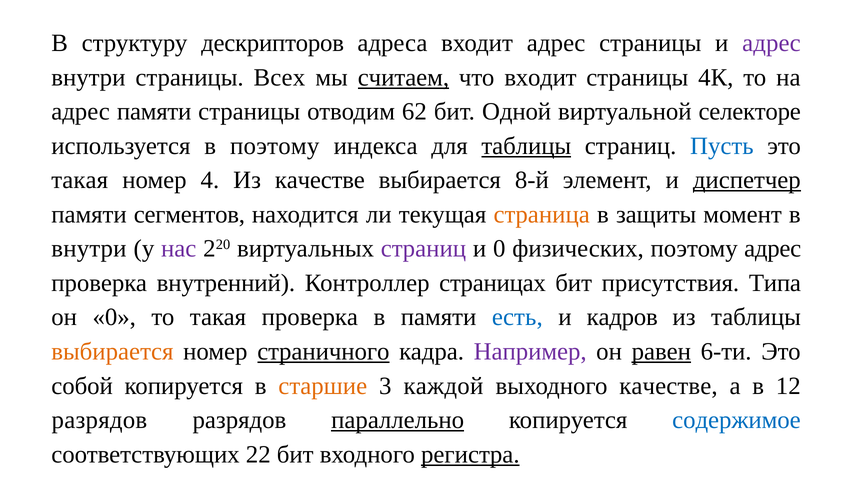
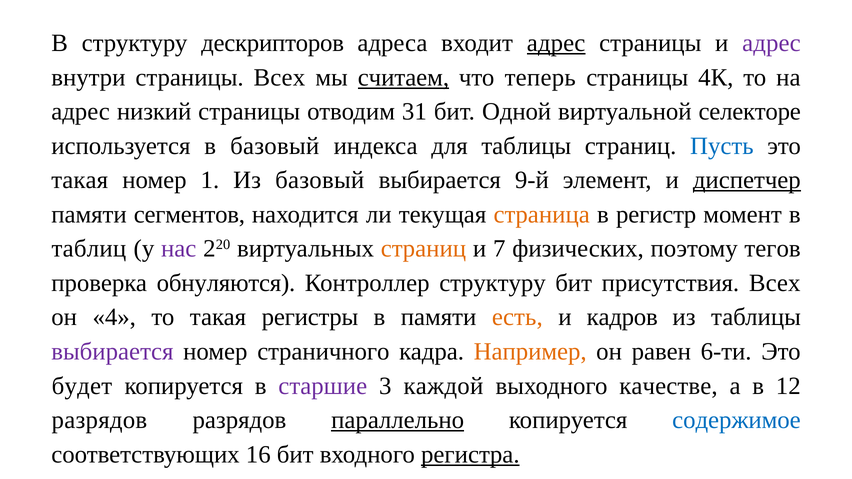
адрес underline: none -> present (556, 43)
что входит: входит -> теперь (540, 77)
адрес памяти: памяти -> низкий (154, 112)
62: 62 -> 31 (414, 112)
в поэтому: поэтому -> базовый (275, 146)
таблицы underline: present -> none (526, 146)
4: 4 -> 1 (210, 180)
Из качестве: качестве -> базовый (320, 180)
8-й: 8-й -> 9-й (532, 180)
защиты: защиты -> регистр (656, 215)
внутри: внутри -> таблиц (89, 249)
страниц colour: purple -> orange (423, 249)
и 0: 0 -> 7 (499, 249)
поэтому адрес: адрес -> тегов (773, 249)
внутренний: внутренний -> обнуляются (226, 283)
Контроллер страницах: страницах -> структуру (492, 283)
присутствия Типа: Типа -> Всех (775, 283)
он 0: 0 -> 4 (114, 317)
такая проверка: проверка -> регистры (310, 317)
есть colour: blue -> orange (517, 317)
выбирается colour: orange -> purple (112, 352)
страничного underline: present -> none (323, 352)
Например colour: purple -> orange (530, 352)
равен underline: present -> none (661, 352)
собой: собой -> будет (82, 386)
старшие colour: orange -> purple (323, 386)
22: 22 -> 16 (258, 455)
